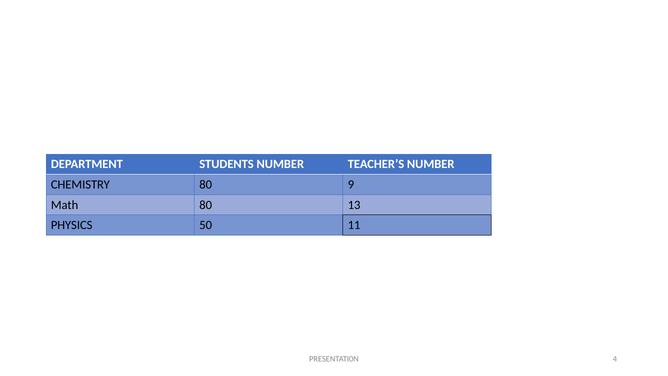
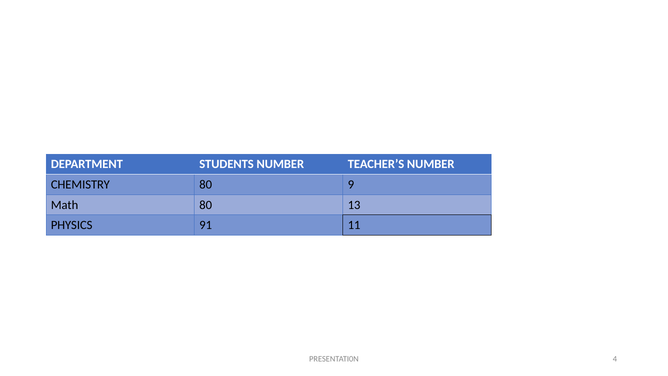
50: 50 -> 91 (206, 225)
